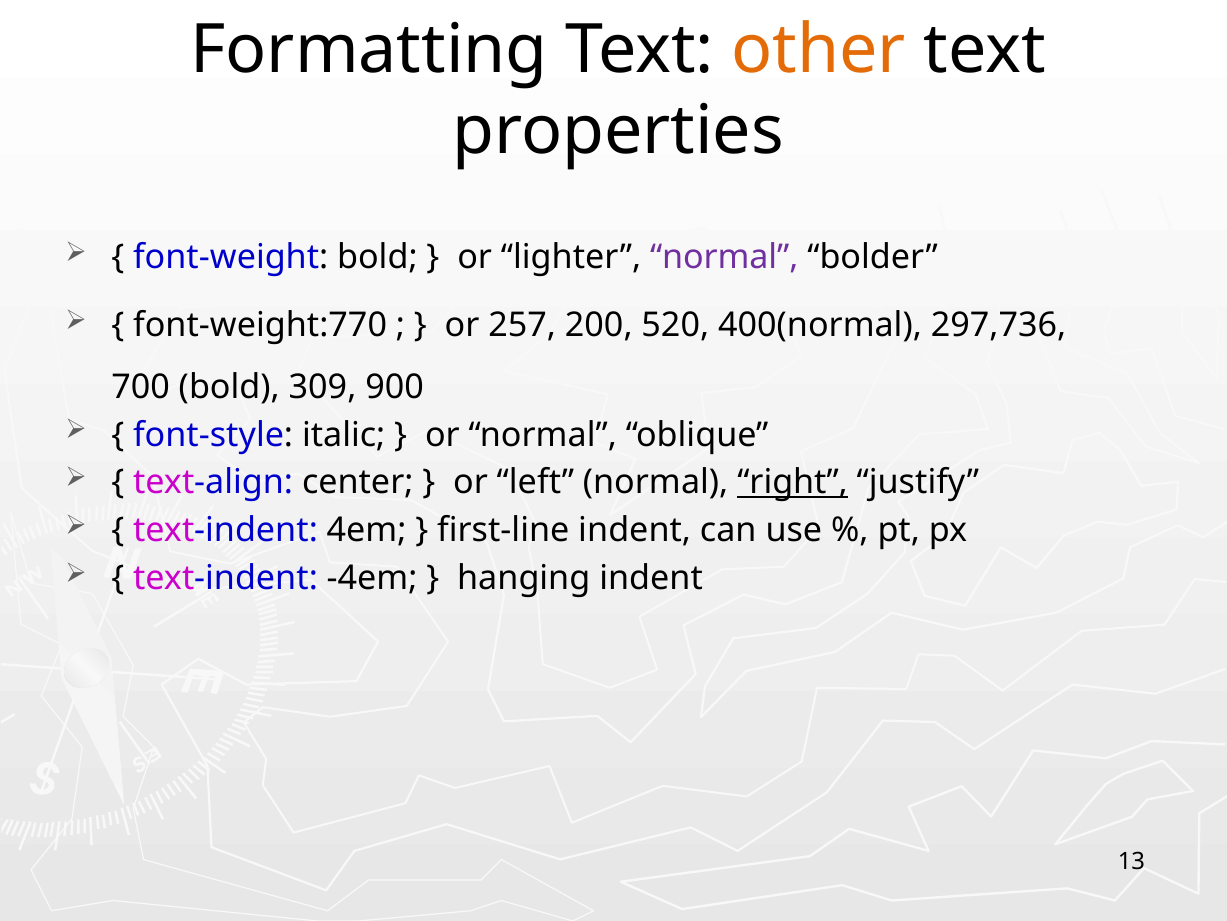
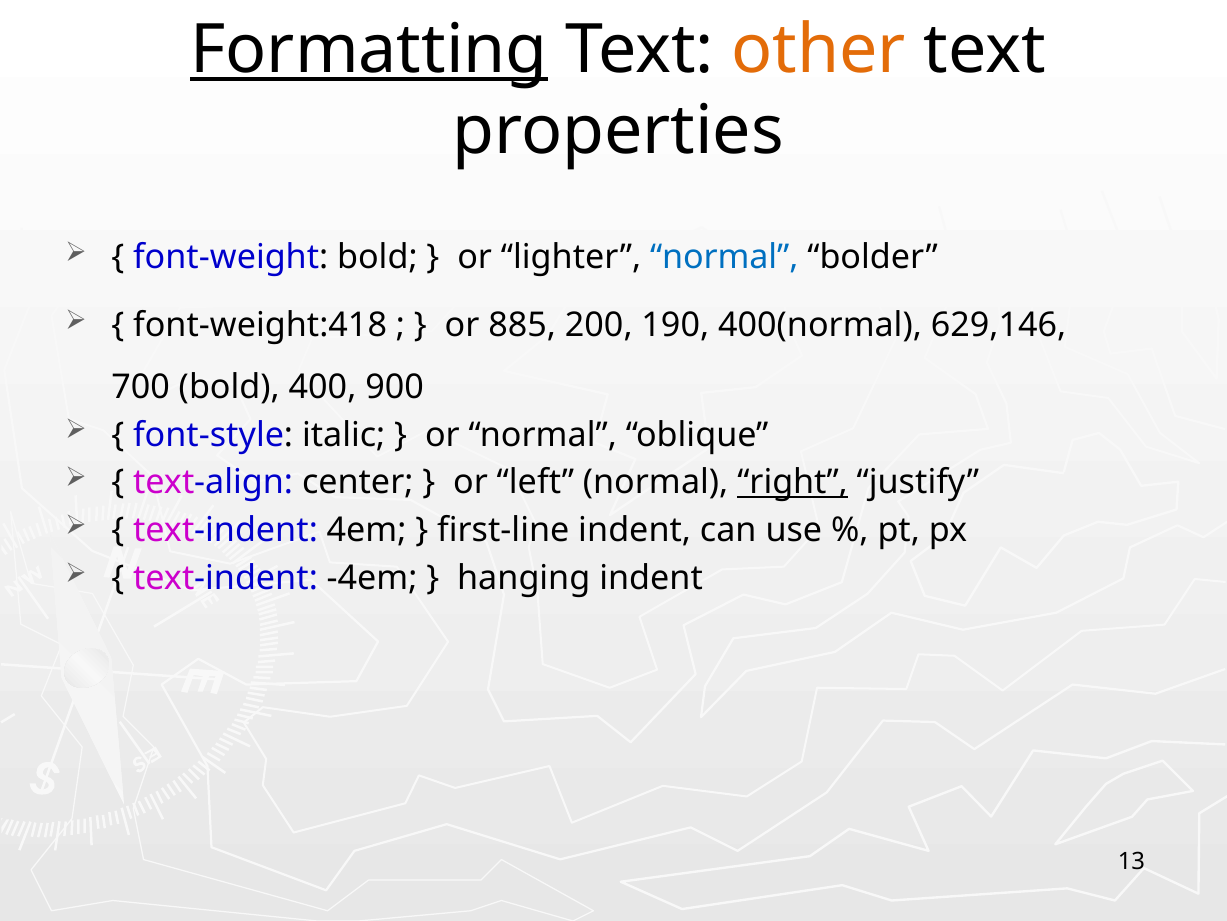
Formatting underline: none -> present (369, 50)
normal colour: purple -> blue (724, 257)
font-weight:770: font-weight:770 -> font-weight:418 (260, 325)
257: 257 -> 885 (522, 325)
520: 520 -> 190 (675, 325)
297,736: 297,736 -> 629,146 (999, 325)
309: 309 -> 400 (323, 387)
